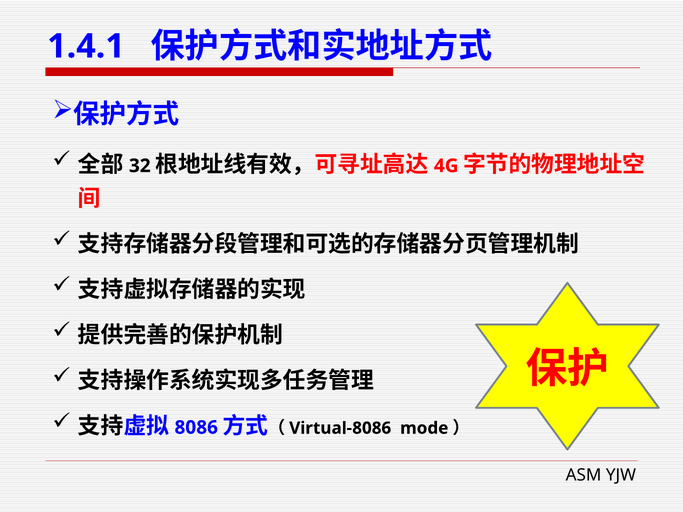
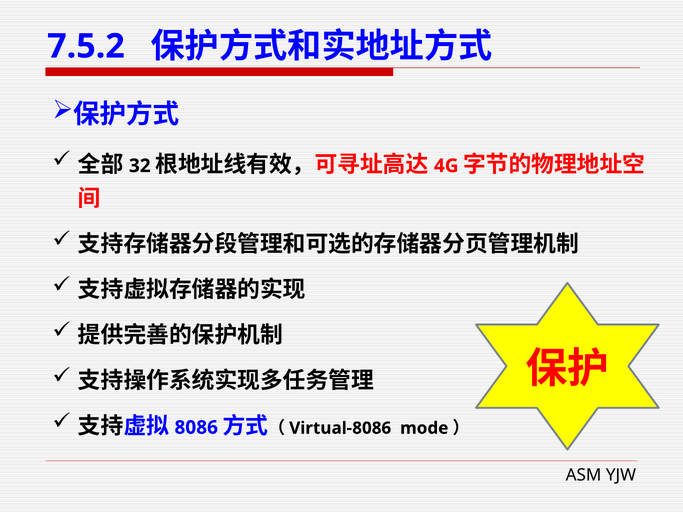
1.4.1: 1.4.1 -> 7.5.2 (86, 46)
